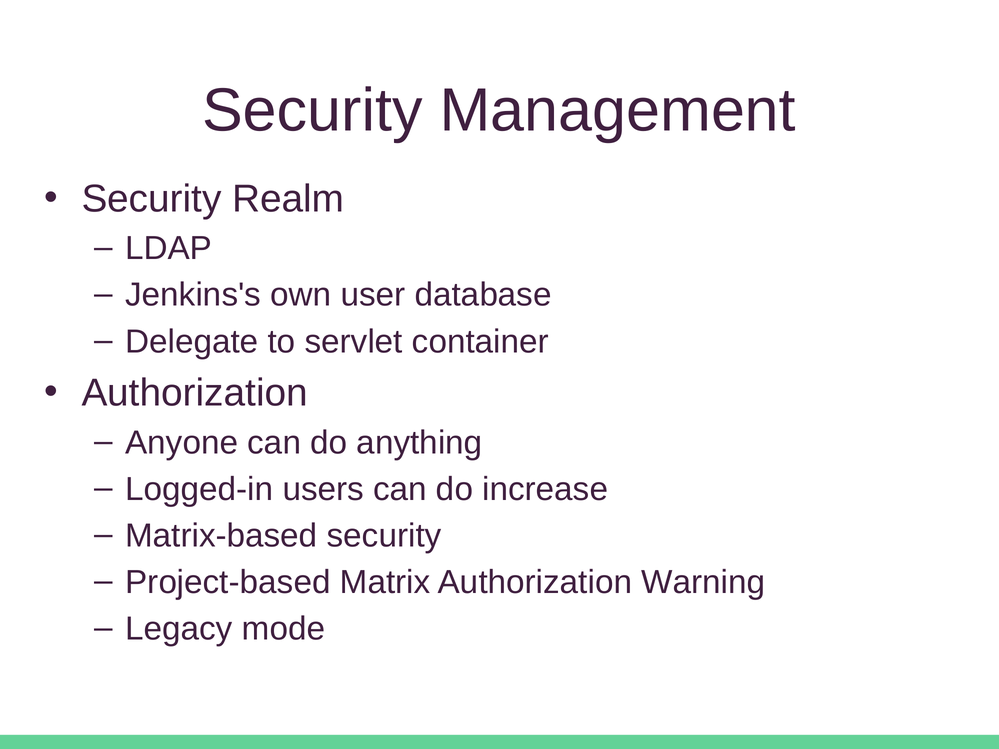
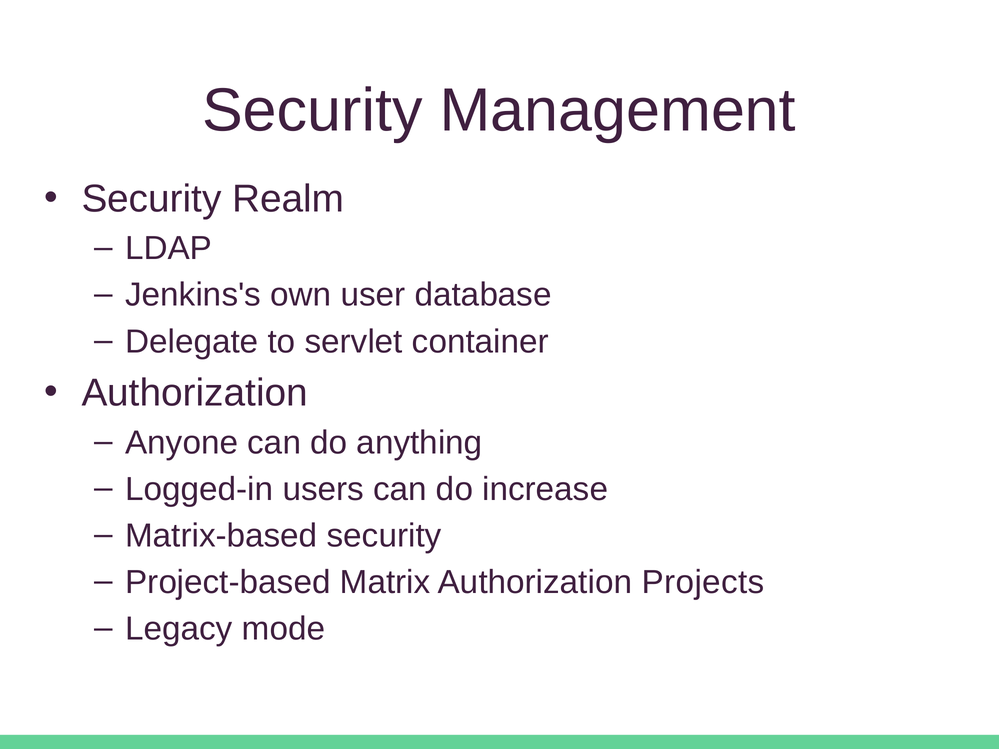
Warning: Warning -> Projects (703, 583)
